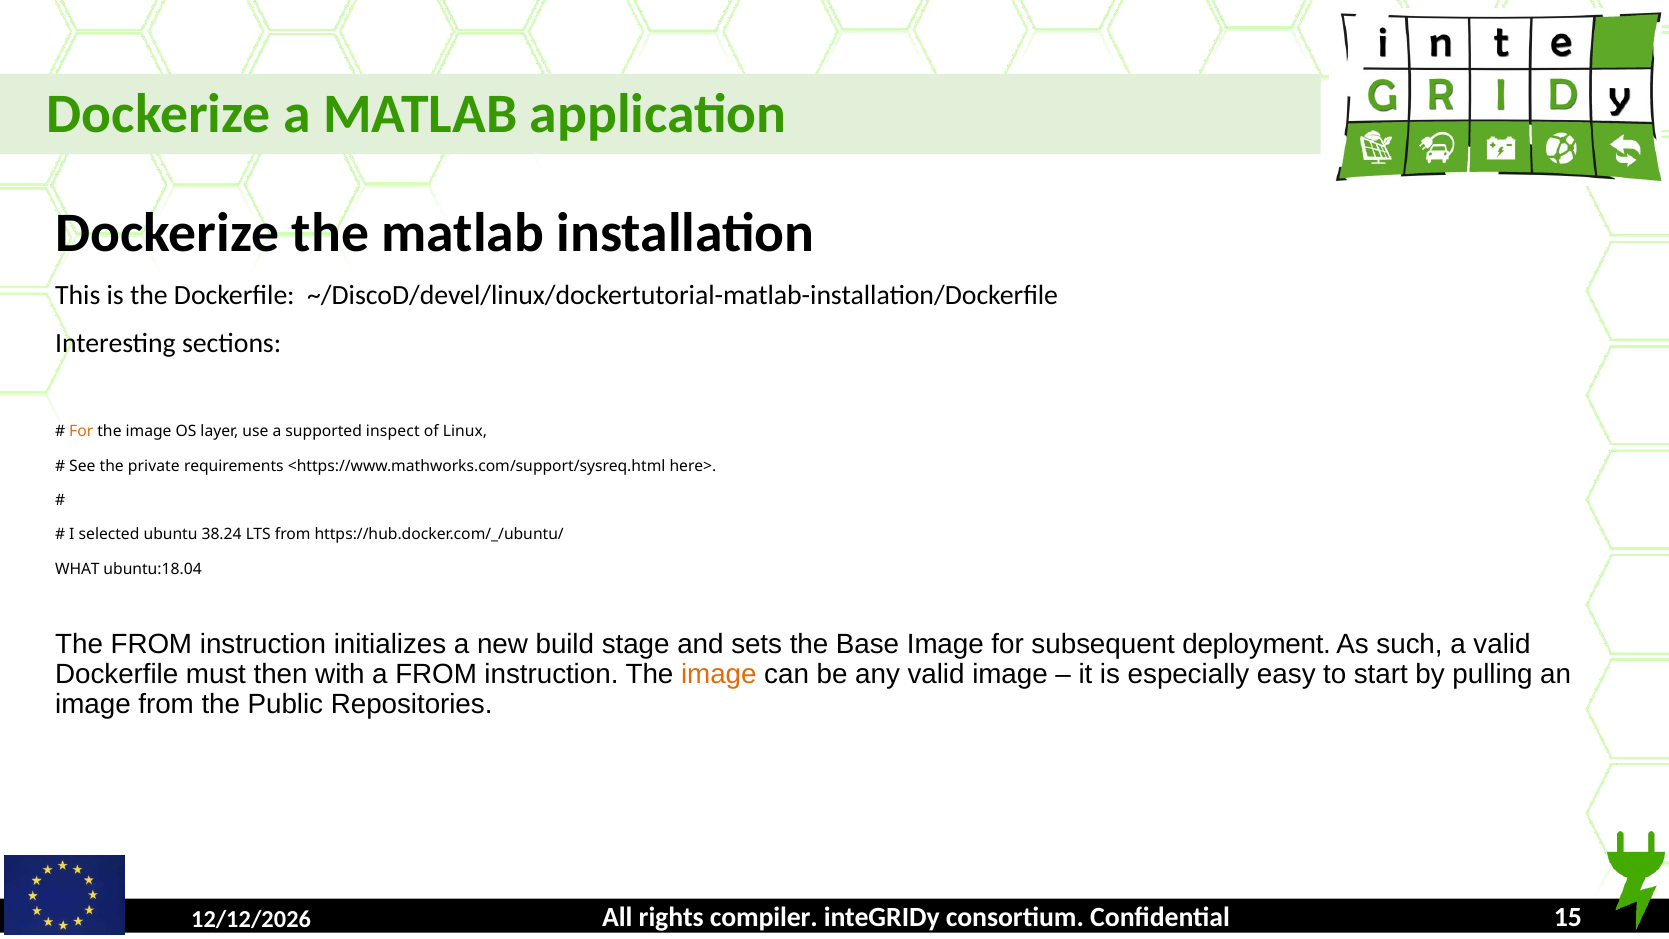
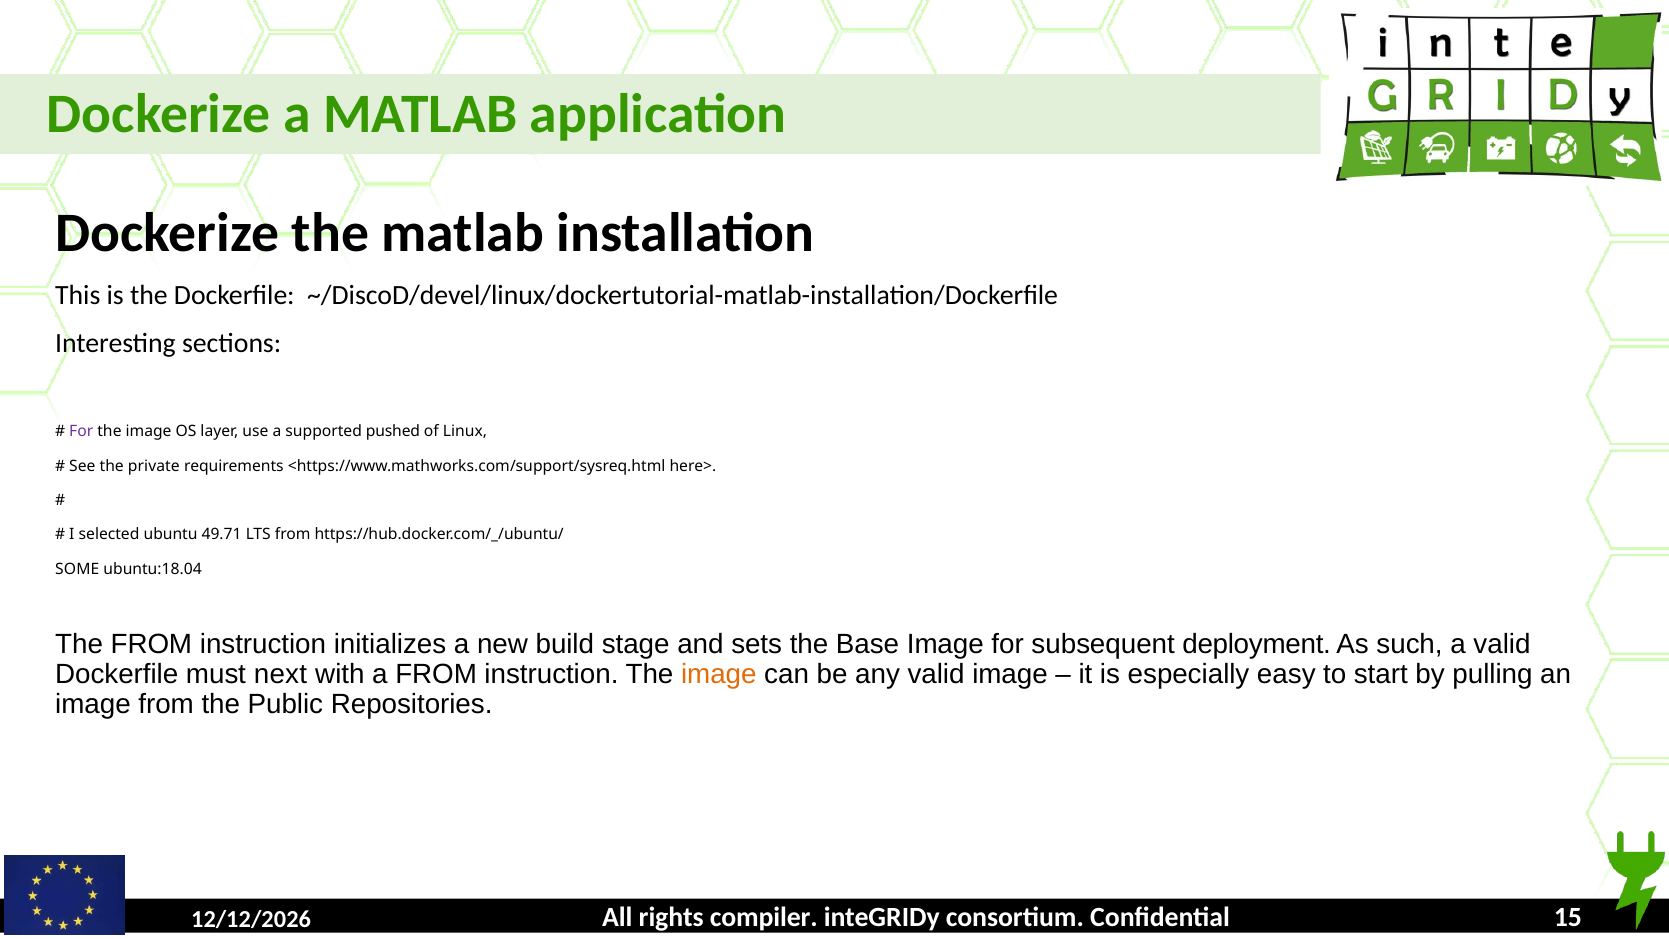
For colour: orange -> purple (81, 431)
inspect: inspect -> pushed (393, 431)
38.24: 38.24 -> 49.71 (222, 534)
WHAT: WHAT -> SOME (77, 569)
then: then -> next (280, 674)
